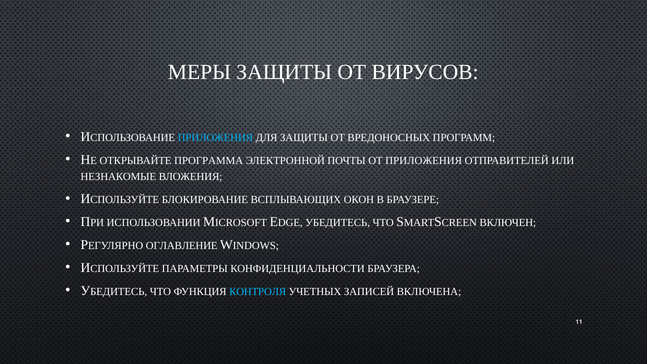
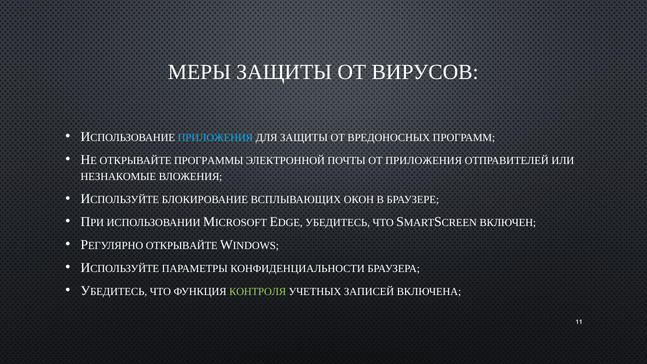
ПРОГРАММА: ПРОГРАММА -> ПРОГРАММЫ (209, 161)
ОГЛАВЛЕНИЕ: ОГЛАВЛЕНИЕ -> ОТКРЫВАЙТЕ (182, 246)
КОНТРОЛЯ colour: light blue -> light green (258, 291)
